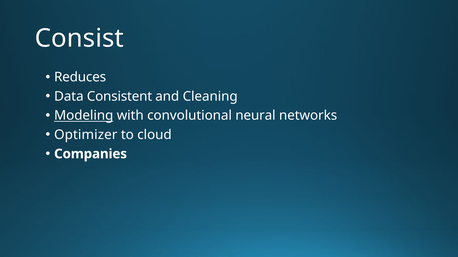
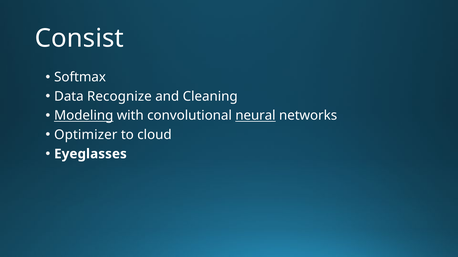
Reduces: Reduces -> Softmax (80, 77)
Consistent: Consistent -> Recognize (119, 97)
neural underline: none -> present (255, 116)
Companies: Companies -> Eyeglasses (90, 154)
